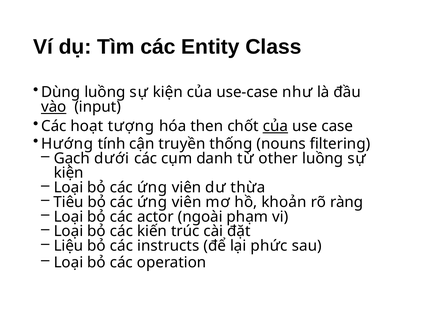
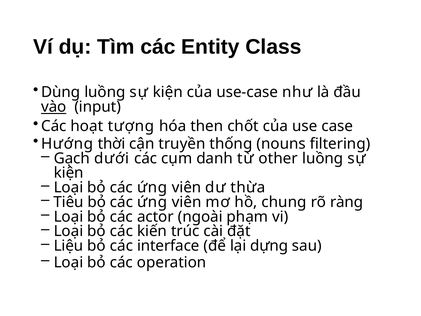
của underline: present -> none (275, 126)
tính: tính -> thời (112, 144)
khoản: khoản -> chung (284, 202)
instructs: instructs -> interface (168, 246)
phức: phức -> dựng (269, 246)
